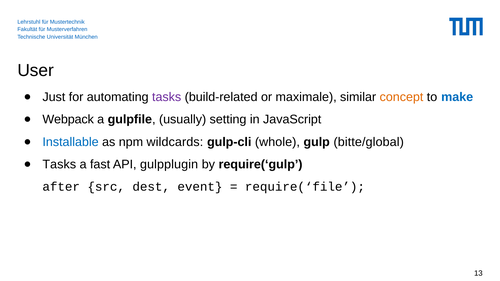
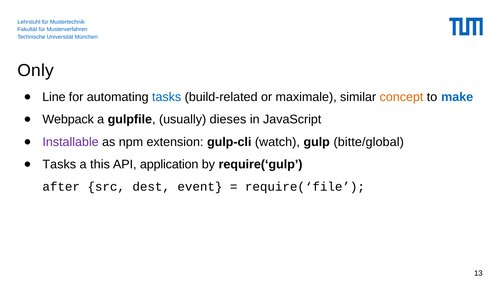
User: User -> Only (36, 71)
Just: Just -> Line (54, 97)
tasks colour: purple -> blue (167, 97)
setting: setting -> dieses (228, 120)
Installable colour: blue -> purple (71, 142)
wildcards: wildcards -> extension (175, 142)
whole: whole -> watch (277, 142)
fast: fast -> this (100, 165)
gulpplugin: gulpplugin -> application (169, 165)
